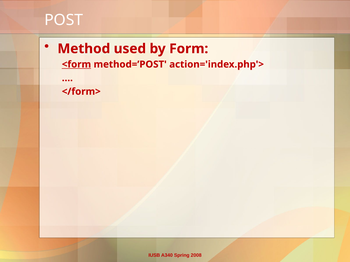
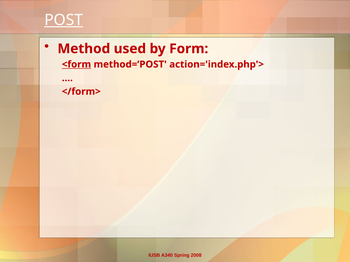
POST underline: none -> present (64, 20)
